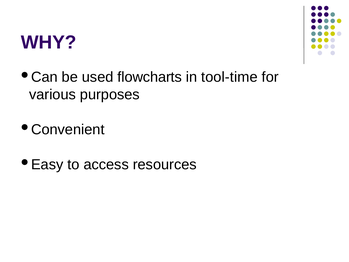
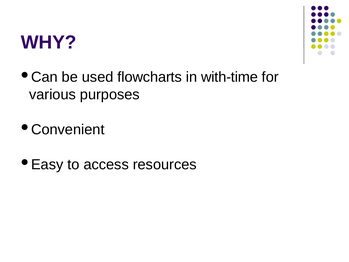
tool-time: tool-time -> with-time (230, 77)
